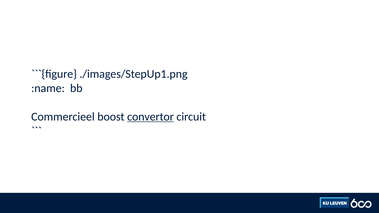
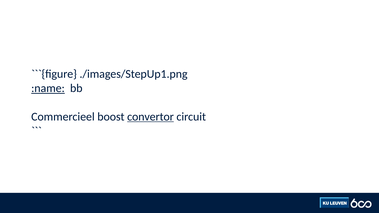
:name underline: none -> present (48, 88)
